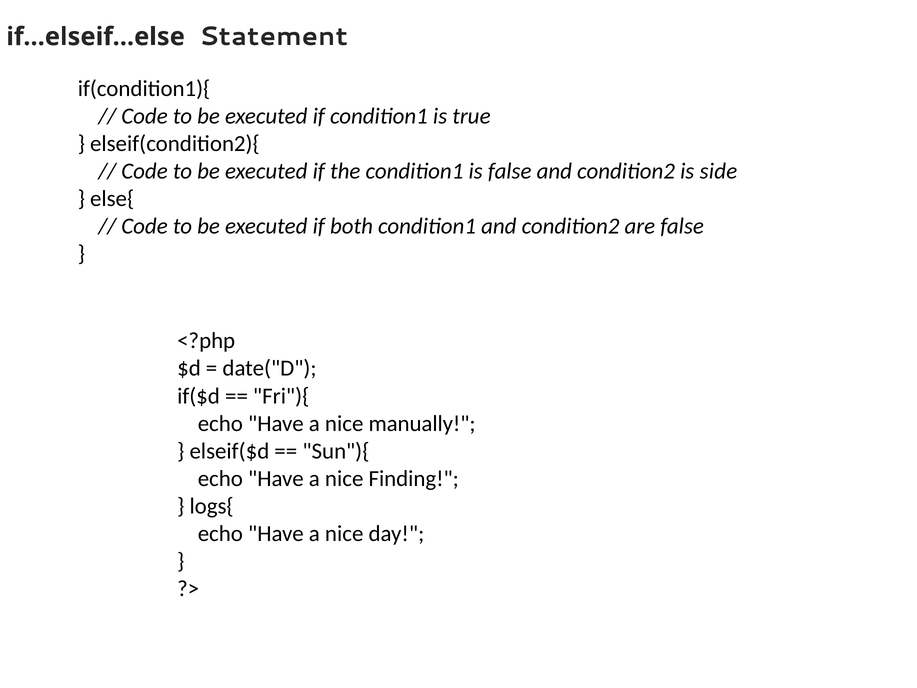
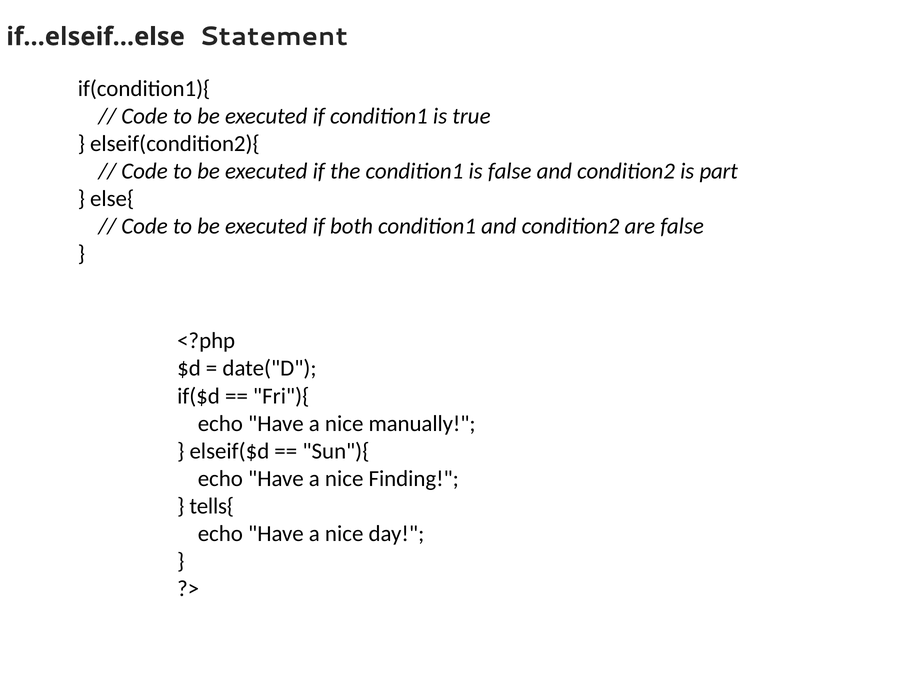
side: side -> part (719, 171)
logs{: logs{ -> tells{ (212, 506)
